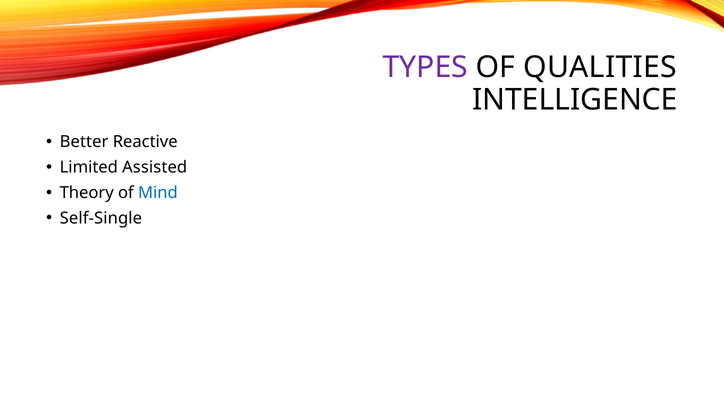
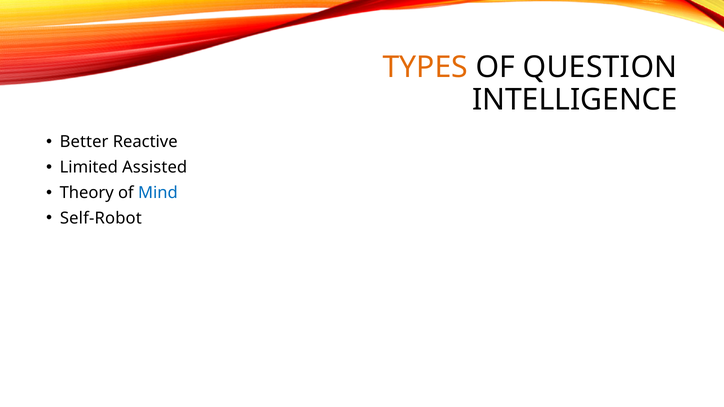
TYPES colour: purple -> orange (425, 67)
QUALITIES: QUALITIES -> QUESTION (600, 67)
Self-Single: Self-Single -> Self-Robot (101, 218)
